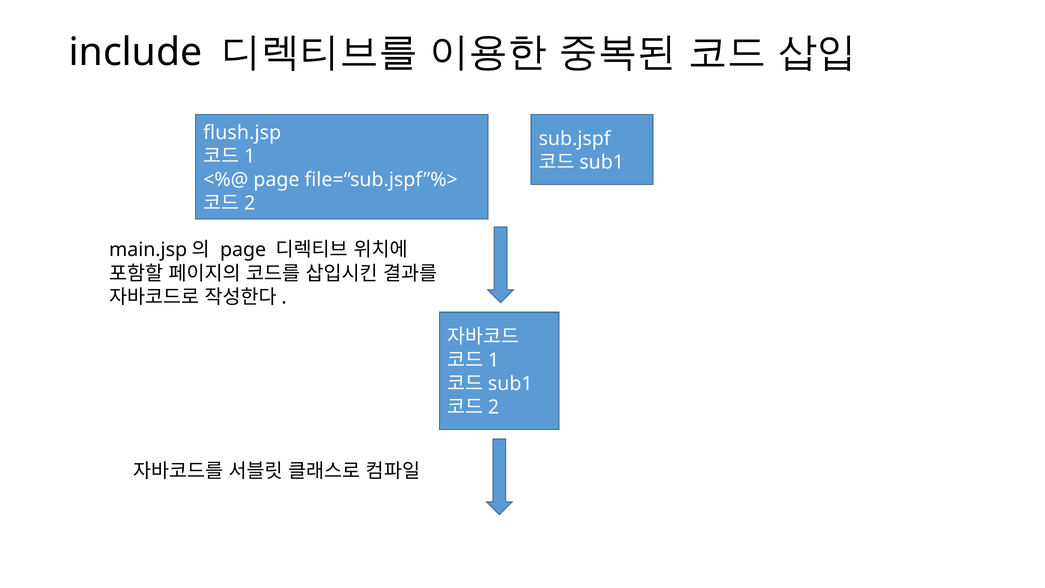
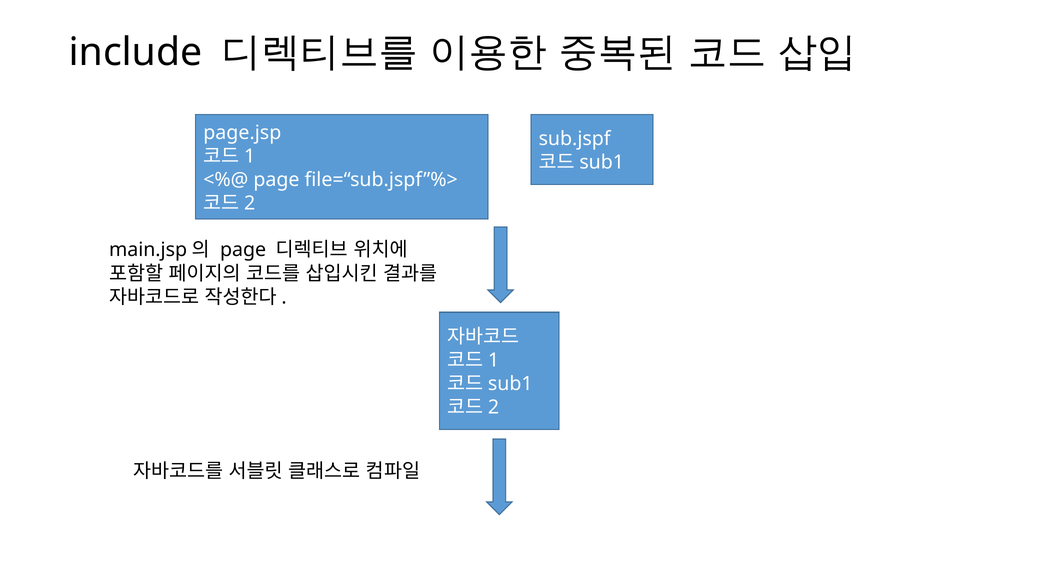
flush.jsp: flush.jsp -> page.jsp (242, 133)
